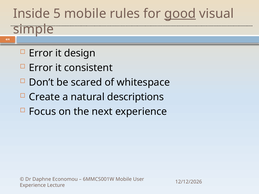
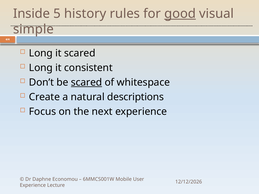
5 mobile: mobile -> history (85, 14)
Error: Error -> Long (41, 53)
it design: design -> scared (80, 53)
Error: Error -> Long (41, 68)
scared underline: none -> present (86, 82)
